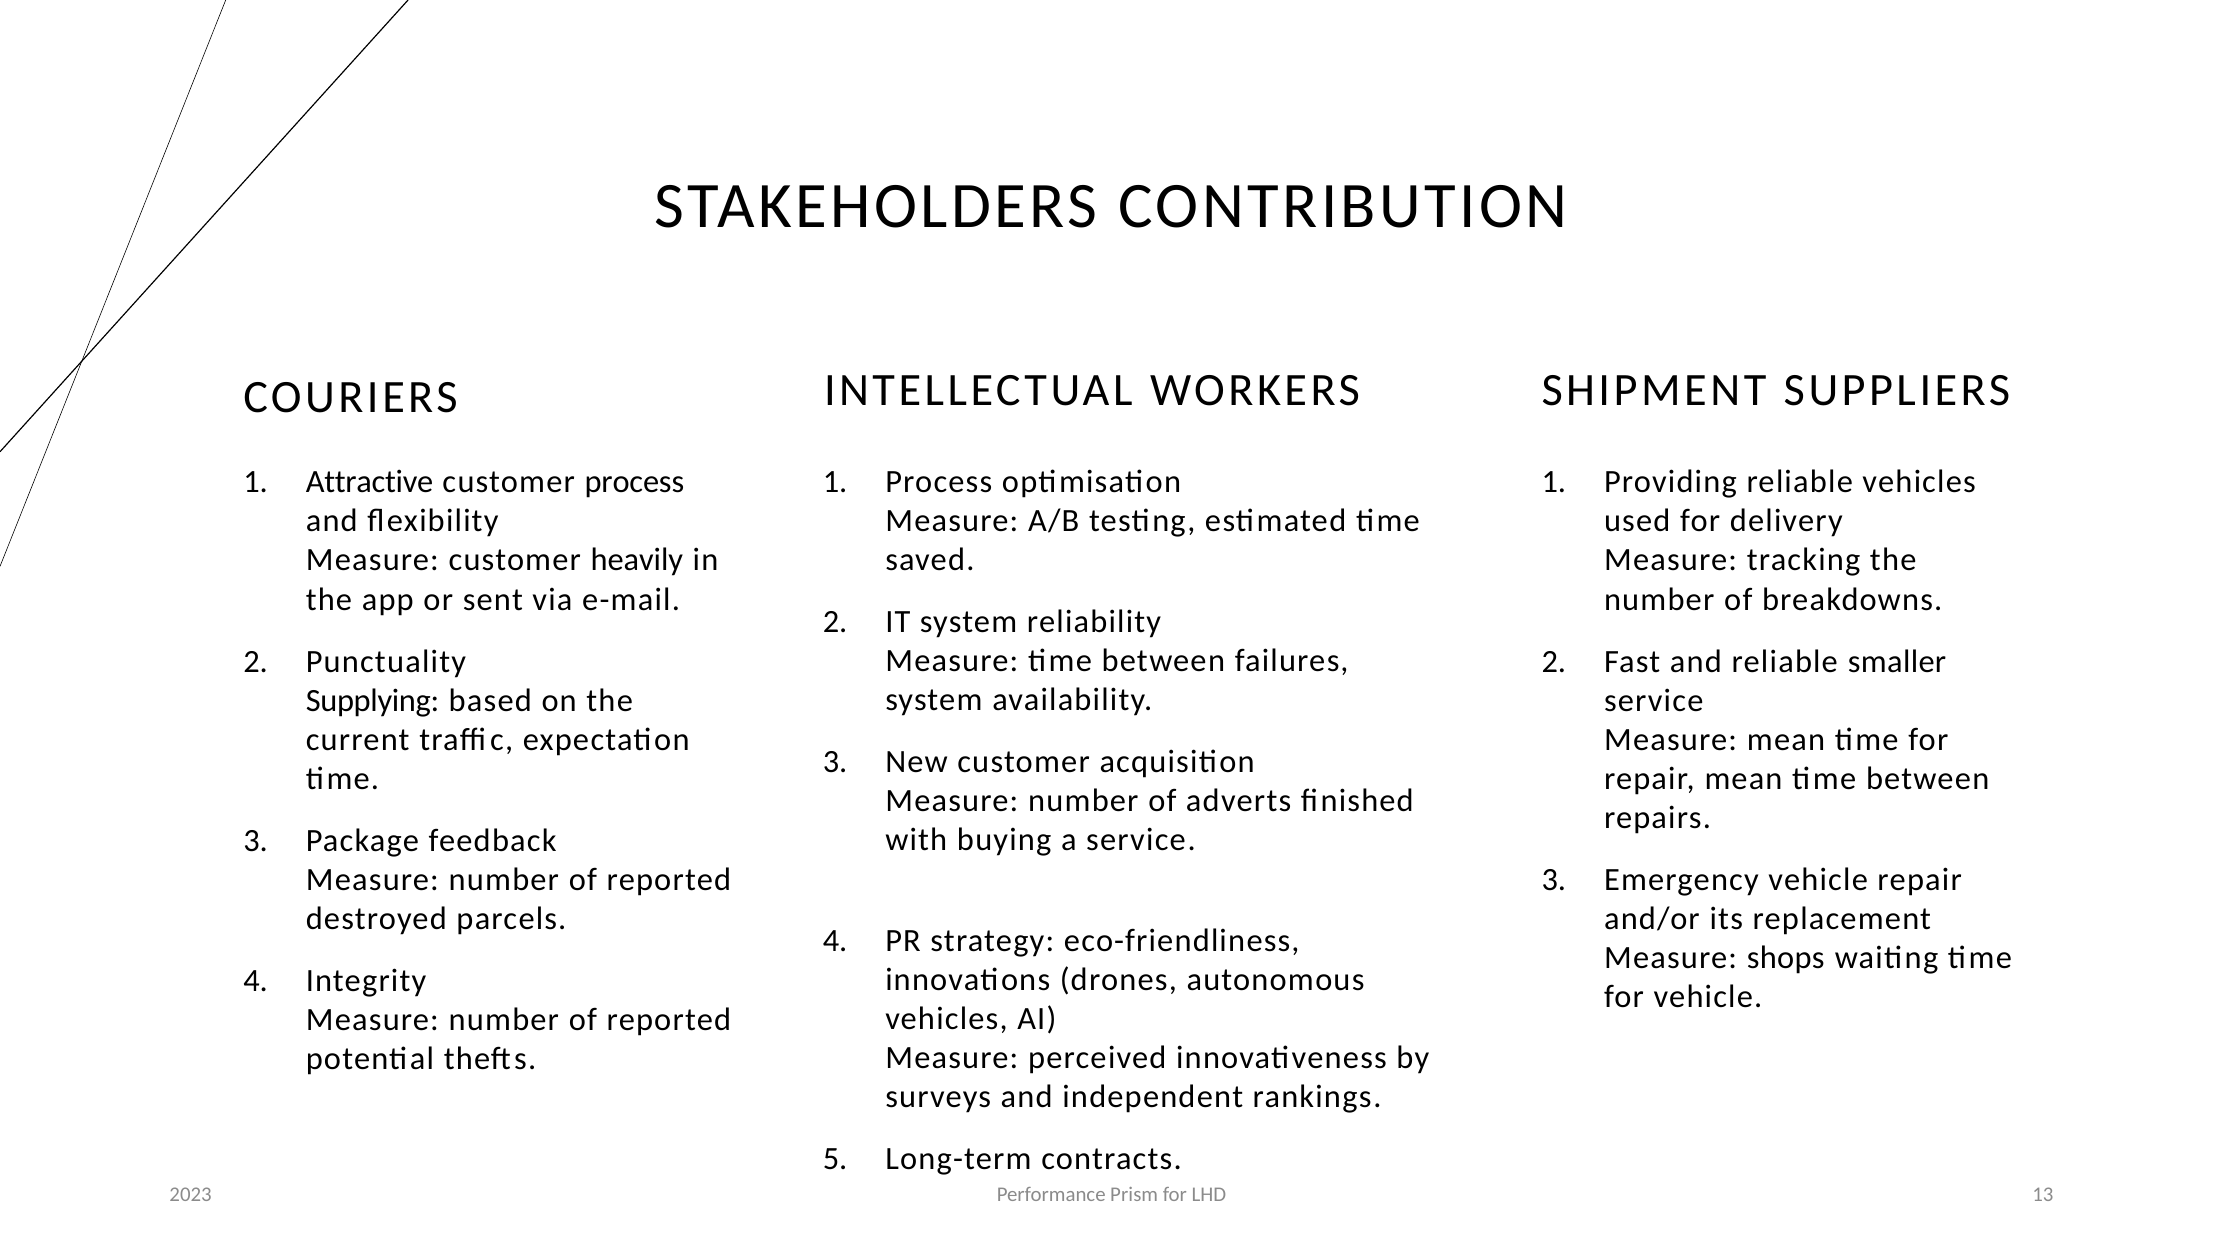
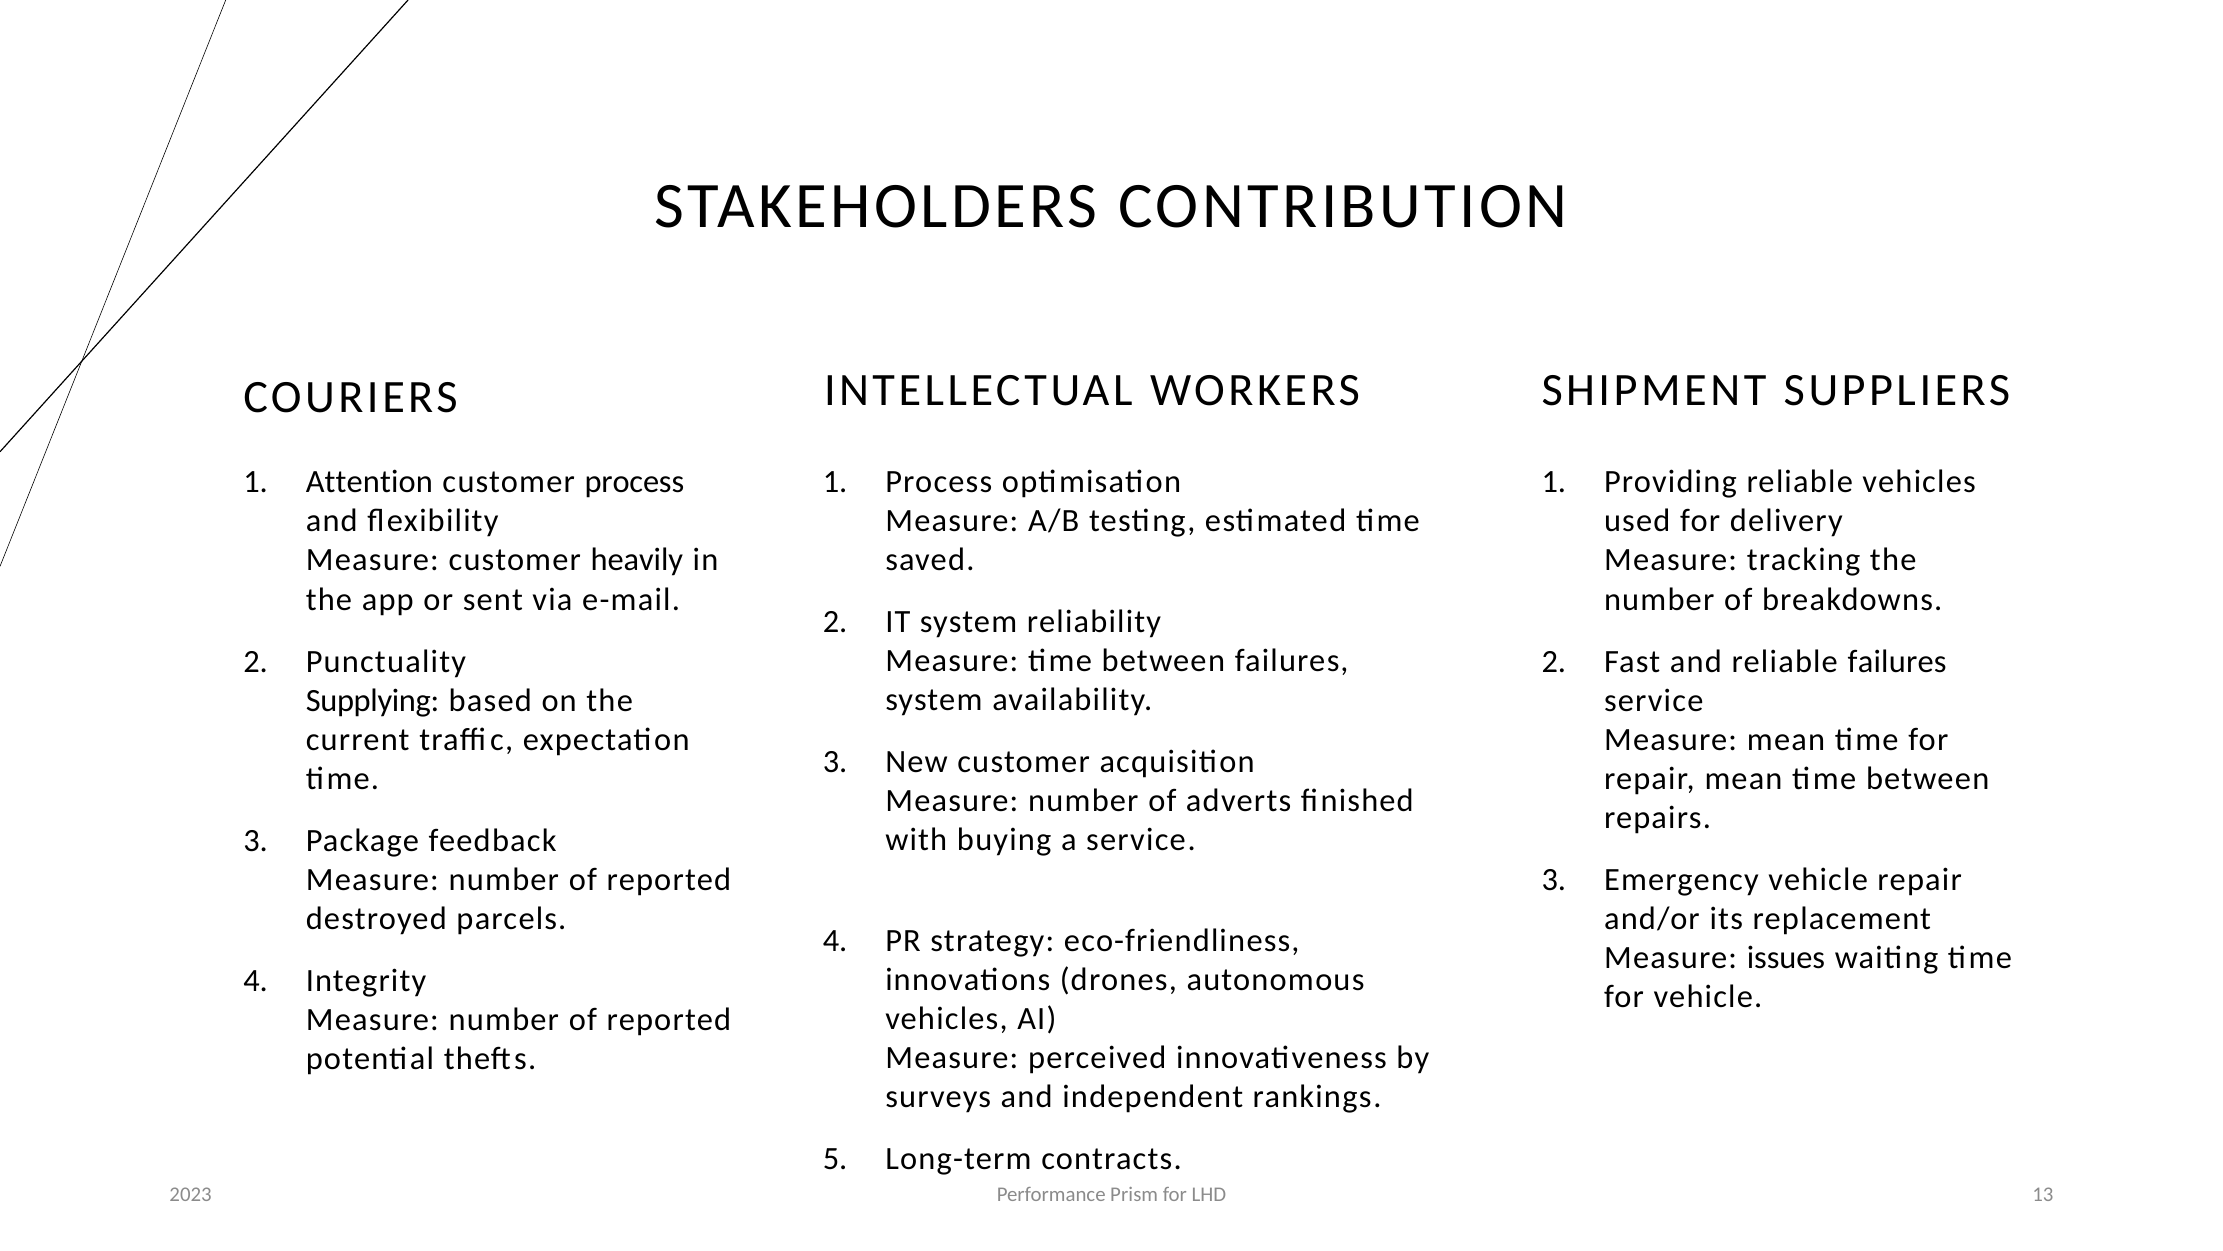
Attractive: Attractive -> Attention (369, 482)
reliable smaller: smaller -> failures (1897, 661)
shops: shops -> issues (1786, 957)
